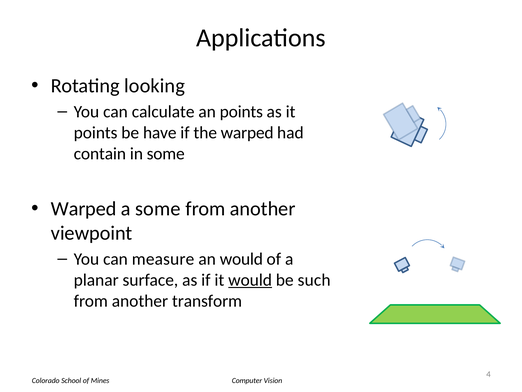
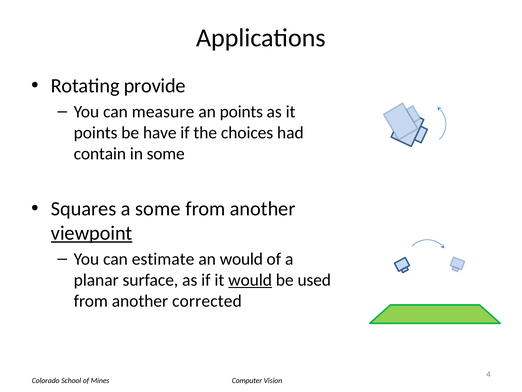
looking: looking -> provide (155, 86)
calculate: calculate -> measure (163, 112)
the warped: warped -> choices (247, 133)
Warped: Warped -> Squares (84, 209)
viewpoint underline: none -> present (92, 233)
measure: measure -> estimate (163, 259)
such: such -> used (314, 280)
transform: transform -> corrected (207, 301)
